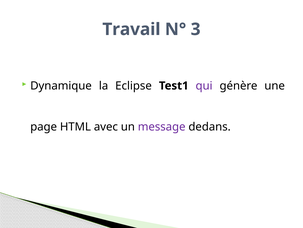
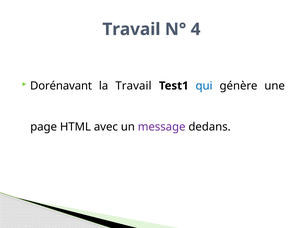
3: 3 -> 4 (196, 29)
Dynamique: Dynamique -> Dorénavant (61, 85)
la Eclipse: Eclipse -> Travail (133, 85)
qui colour: purple -> blue (204, 85)
